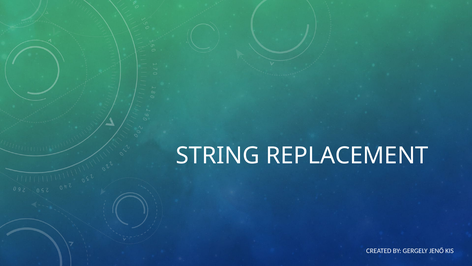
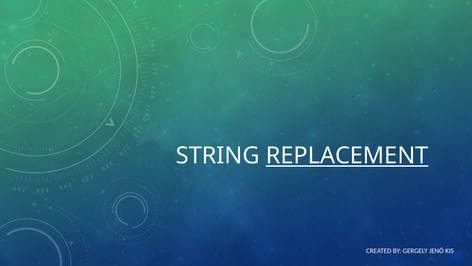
REPLACEMENT underline: none -> present (347, 155)
